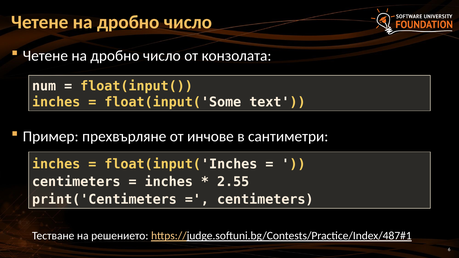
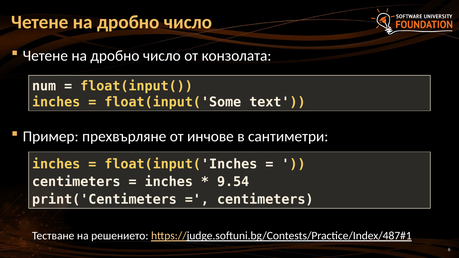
2.55: 2.55 -> 9.54 (233, 182)
